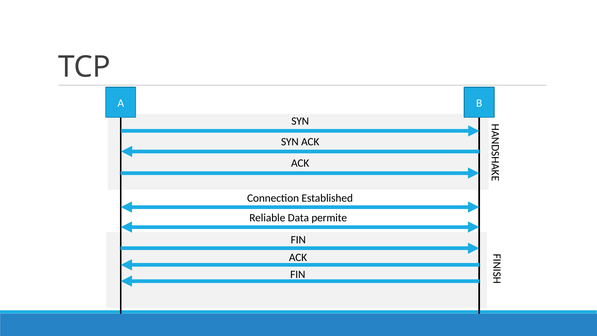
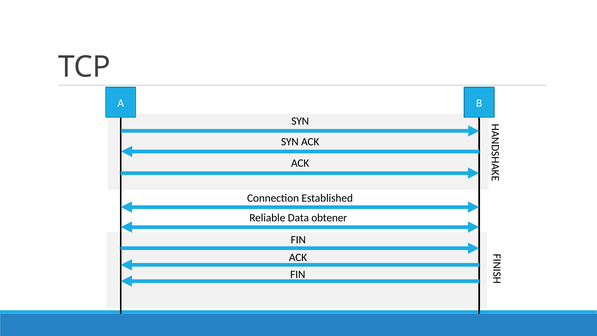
permite: permite -> obtener (329, 218)
